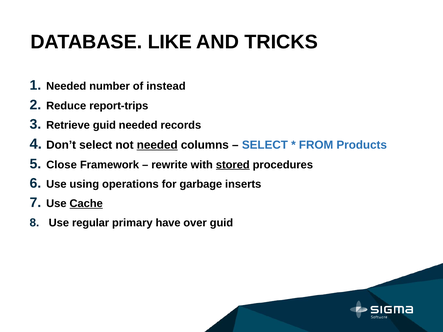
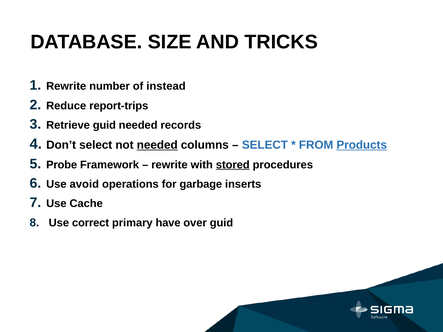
LIKE: LIKE -> SIZE (170, 42)
Needed: Needed -> Rewrite (66, 86)
Products underline: none -> present (362, 145)
Close: Close -> Probe (62, 165)
using: using -> avoid (84, 184)
Cache underline: present -> none (86, 204)
regular: regular -> correct (91, 223)
